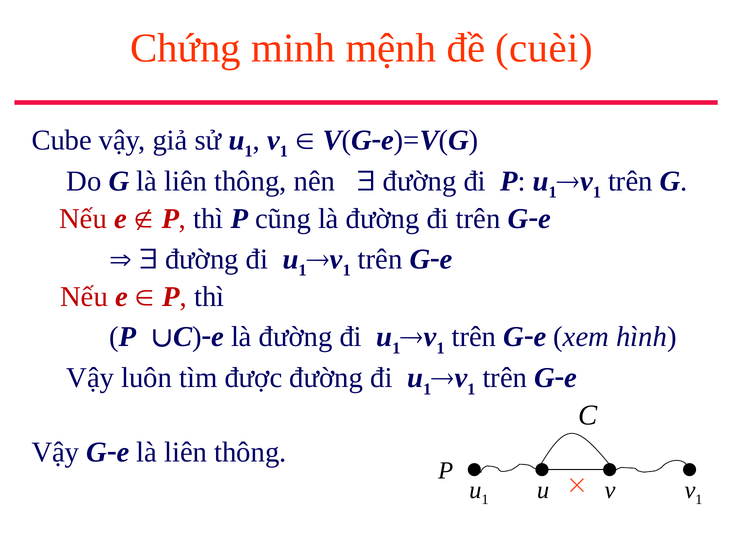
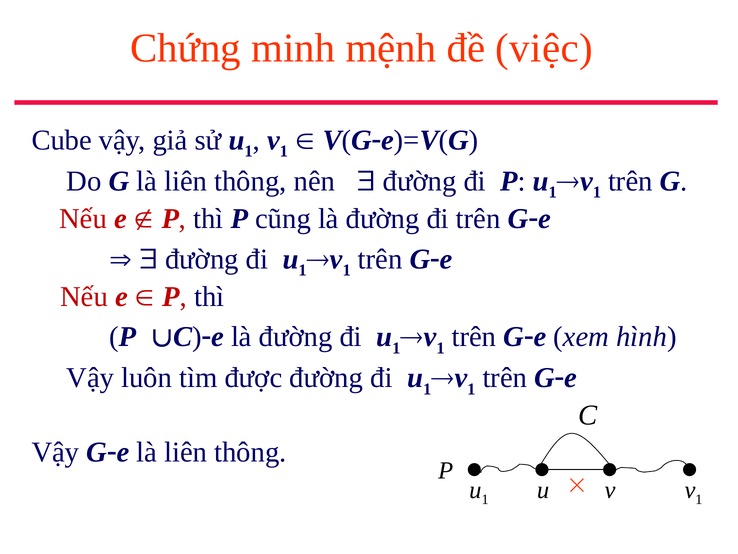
cuèi: cuèi -> việc (544, 48)
